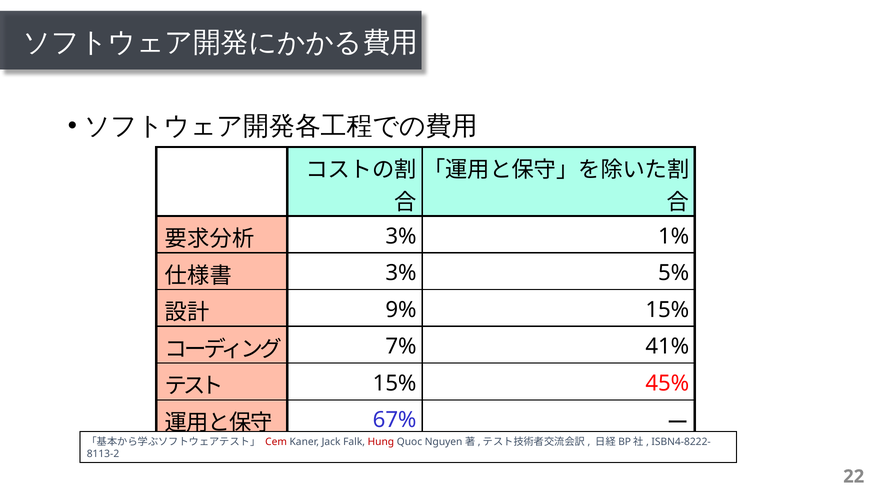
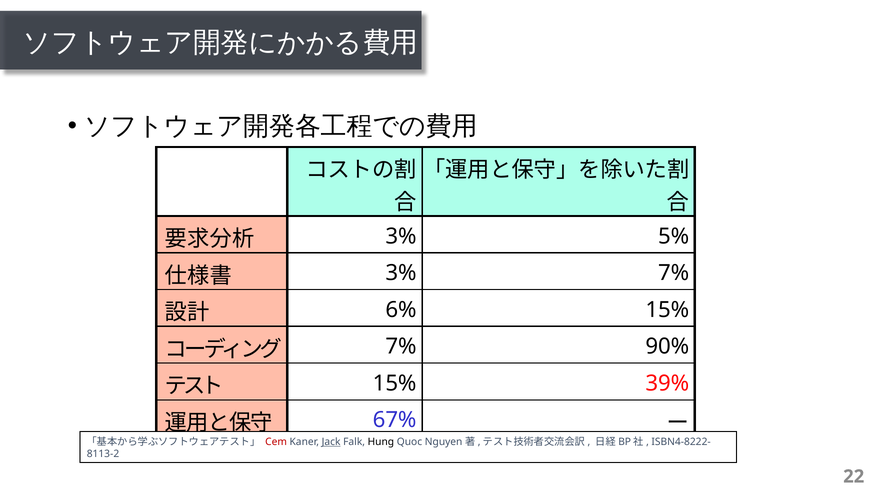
1%: 1% -> 5% (674, 236)
3% 5%: 5% -> 7% (674, 273)
9%: 9% -> 6% (401, 310)
41%: 41% -> 90% (667, 347)
45%: 45% -> 39% (667, 383)
Jack underline: none -> present (331, 442)
Hung colour: red -> black (381, 442)
